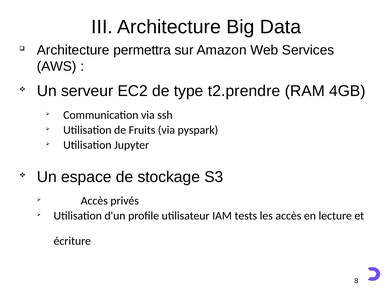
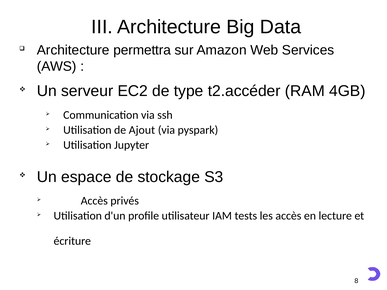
t2.prendre: t2.prendre -> t2.accéder (244, 91)
Fruits: Fruits -> Ajout (142, 130)
